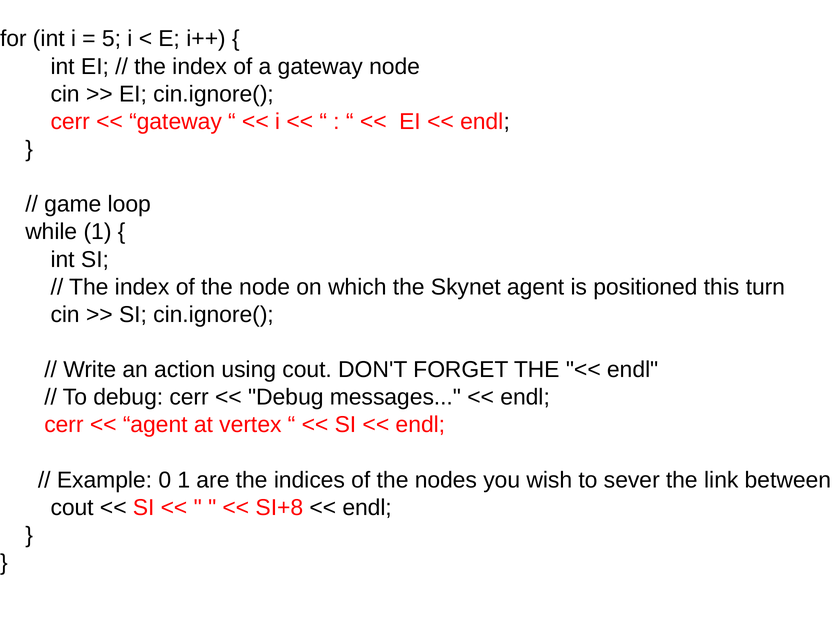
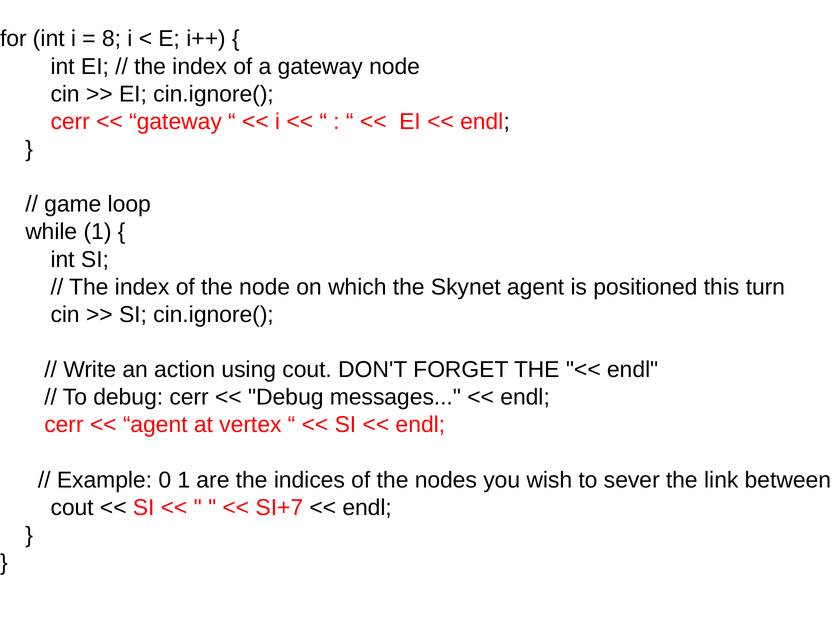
5: 5 -> 8 (112, 39)
SI+8: SI+8 -> SI+7 (279, 507)
